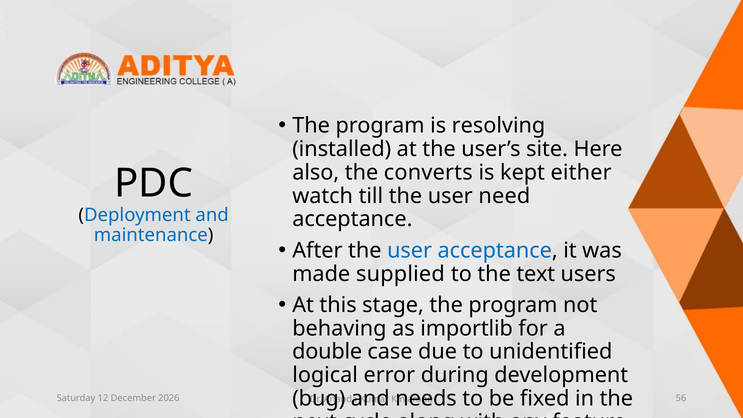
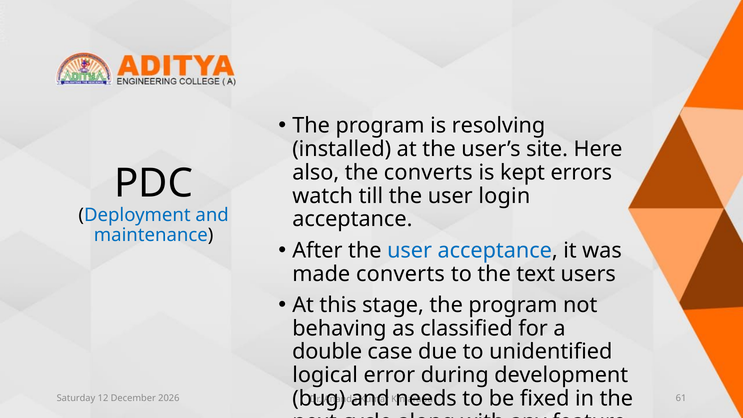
either: either -> errors (581, 172)
need: need -> login (504, 196)
made supplied: supplied -> converts (400, 274)
importlib: importlib -> classified (467, 328)
56: 56 -> 61 (681, 398)
